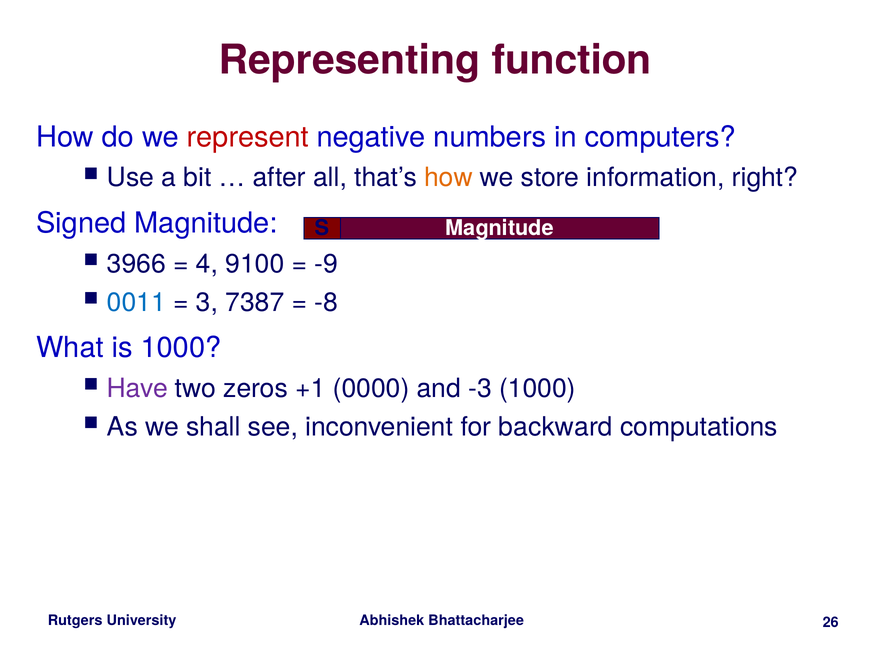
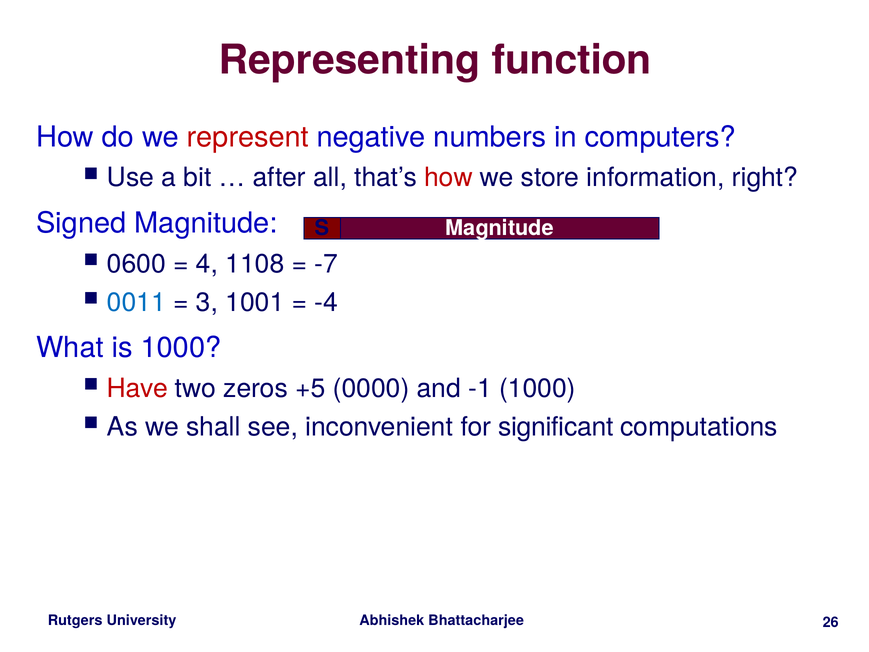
how colour: orange -> red (449, 178)
3966: 3966 -> 0600 (136, 264)
9100: 9100 -> 1108 (255, 264)
-9: -9 -> -7 (326, 264)
7387: 7387 -> 1001 (255, 302)
-8: -8 -> -4 (326, 302)
Have colour: purple -> red (137, 388)
+1: +1 -> +5 (310, 388)
-3: -3 -> -1 (480, 388)
backward: backward -> significant (556, 427)
